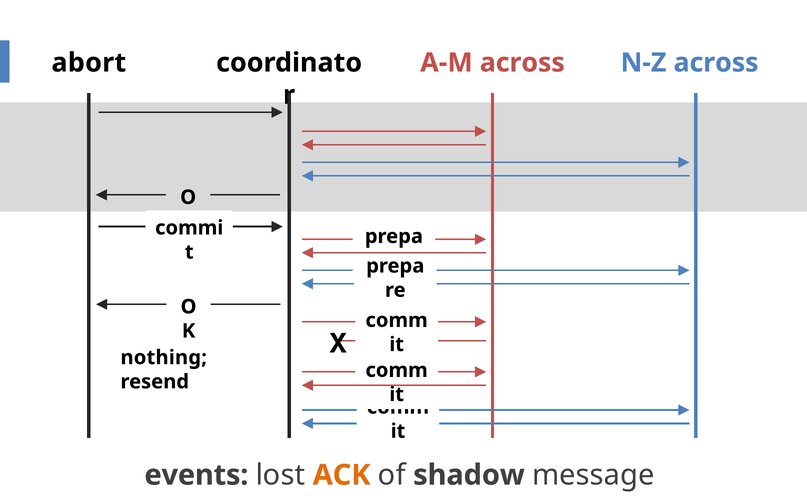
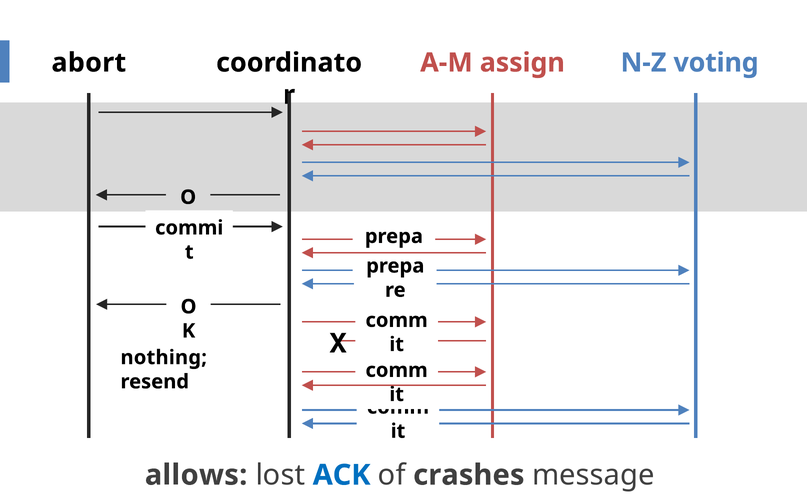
A-M across: across -> assign (522, 63)
N-Z across: across -> voting (716, 63)
events: events -> allows (196, 475)
ACK colour: orange -> blue (342, 475)
shadow: shadow -> crashes (469, 475)
